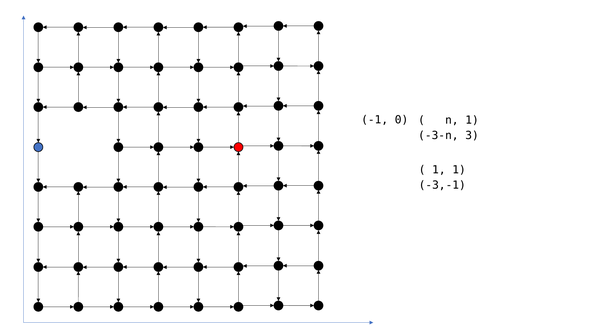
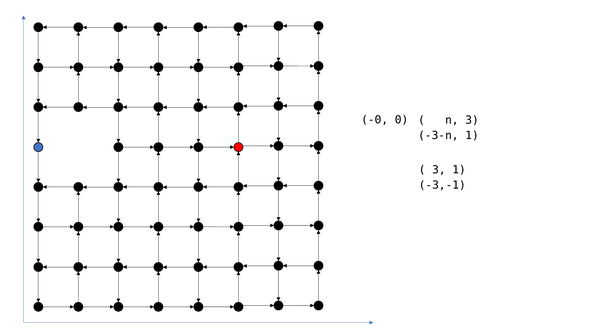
-1: -1 -> -0 (375, 120)
n 1: 1 -> 3 (472, 120)
-3-n 3: 3 -> 1 (472, 135)
1: 1 -> 3 (439, 170)
